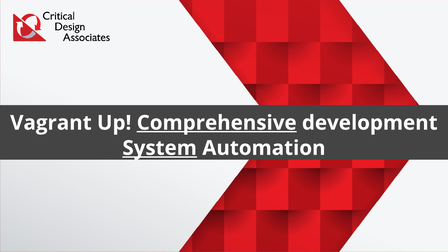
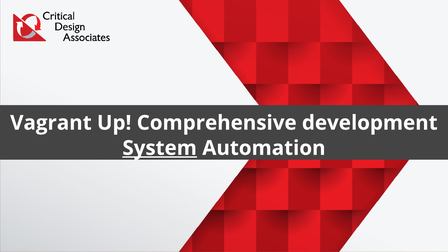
Comprehensive underline: present -> none (217, 123)
